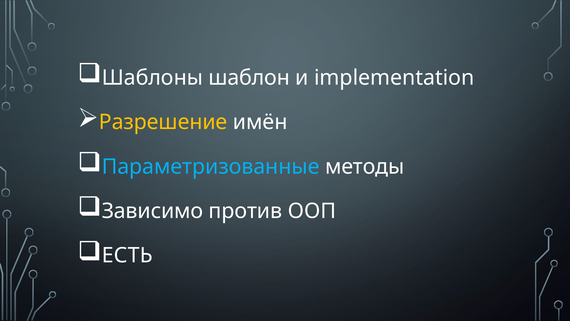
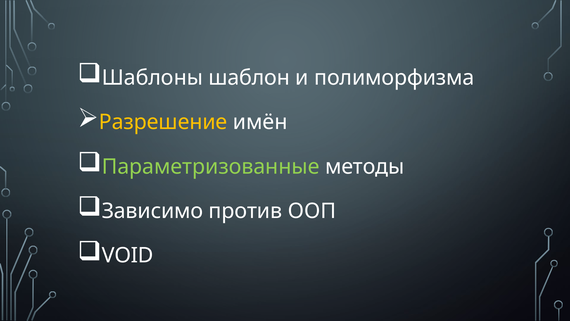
implementation: implementation -> полиморфизма (394, 78)
Параметризованные colour: light blue -> light green (211, 166)
ЕСТЬ: ЕСТЬ -> VOID (128, 255)
